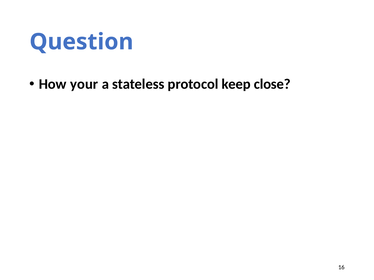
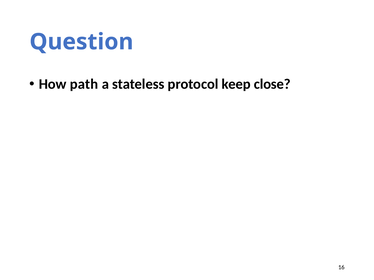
your: your -> path (84, 84)
